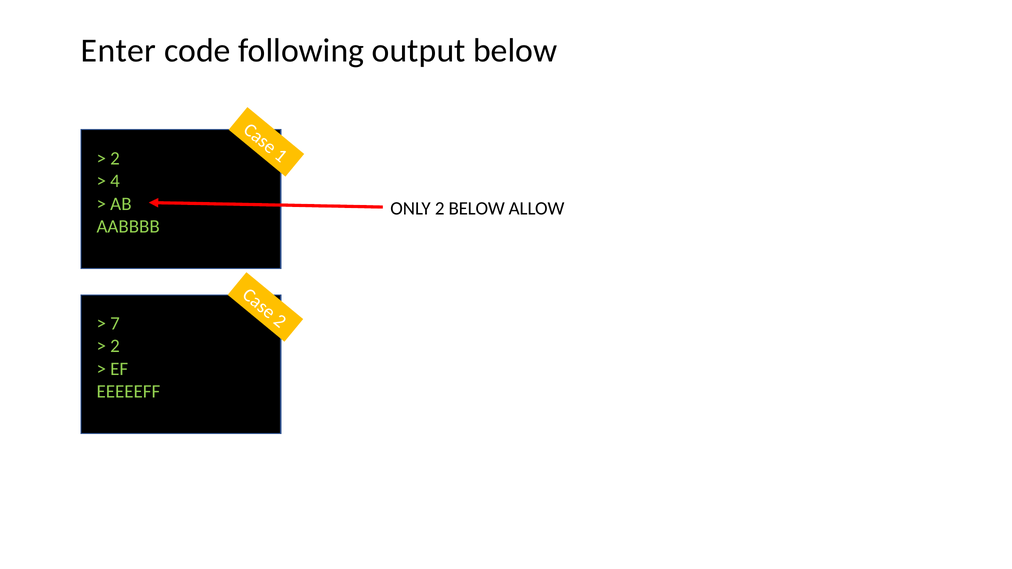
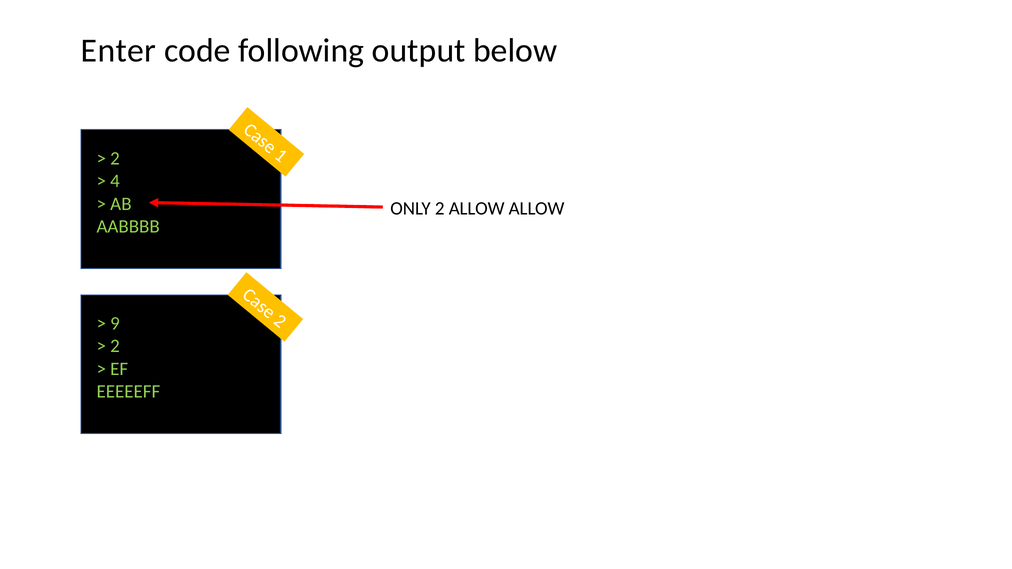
2 BELOW: BELOW -> ALLOW (477, 208)
7: 7 -> 9 (115, 324)
